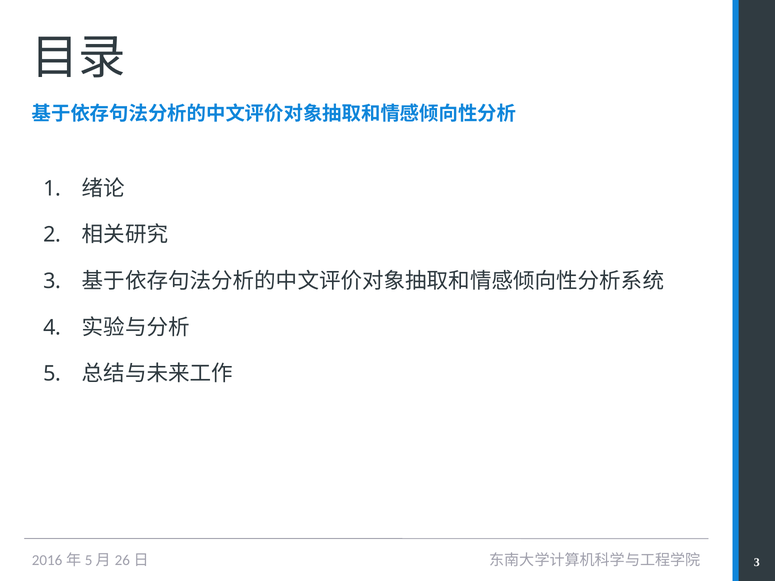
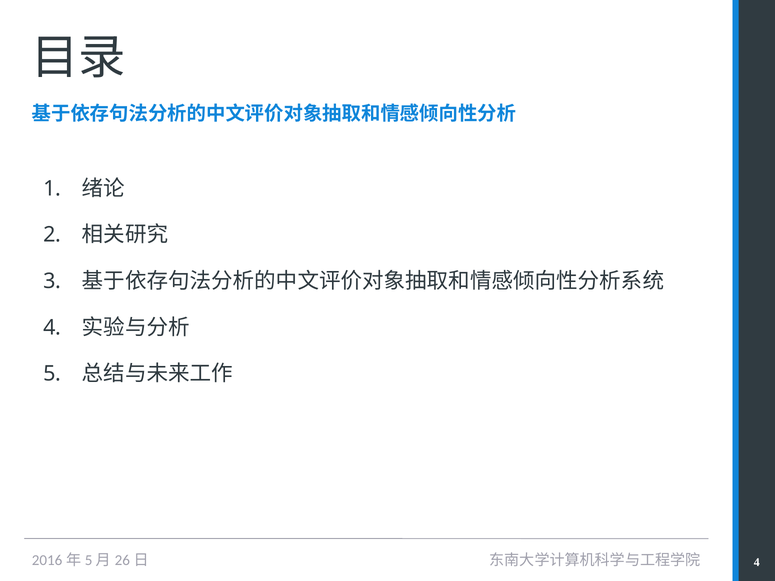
3: 3 -> 4 (757, 563)
